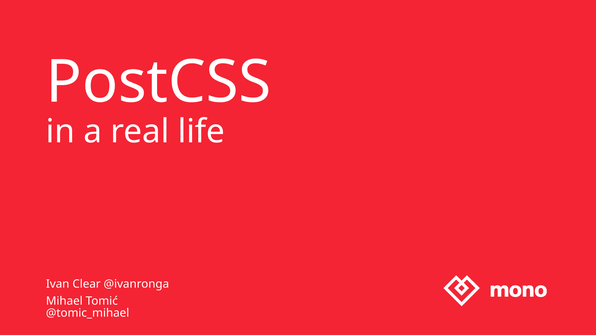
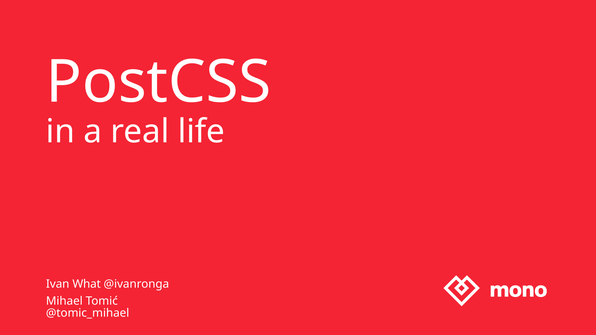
Clear: Clear -> What (87, 284)
